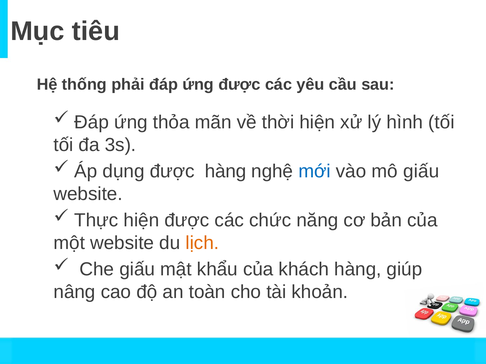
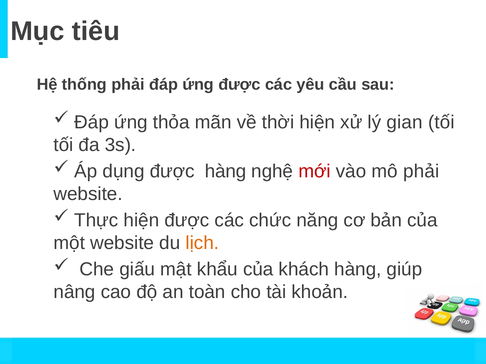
hình: hình -> gian (405, 122)
mới colour: blue -> red (315, 171)
mô giấu: giấu -> phải (421, 171)
